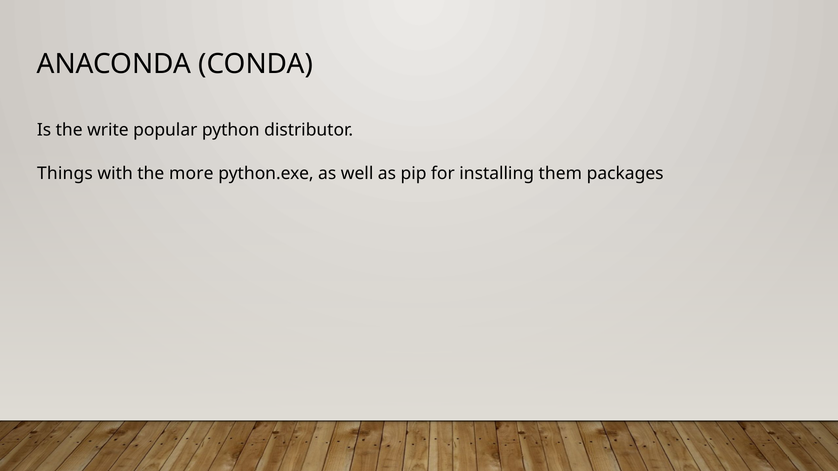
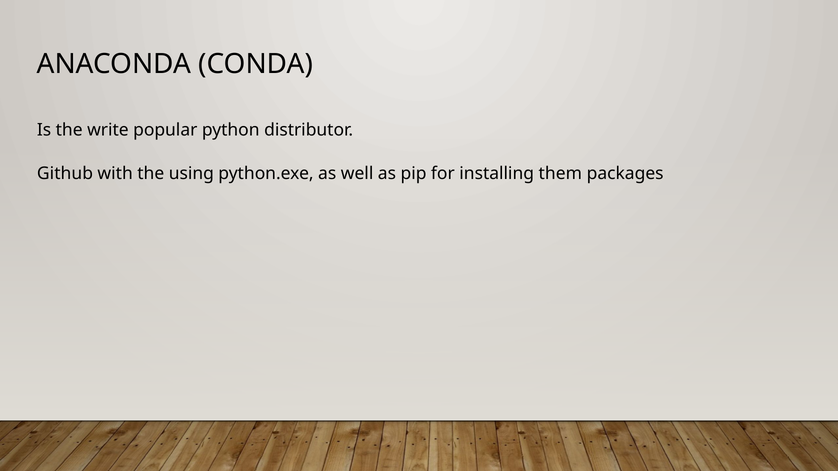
Things: Things -> Github (65, 174)
more: more -> using (191, 174)
